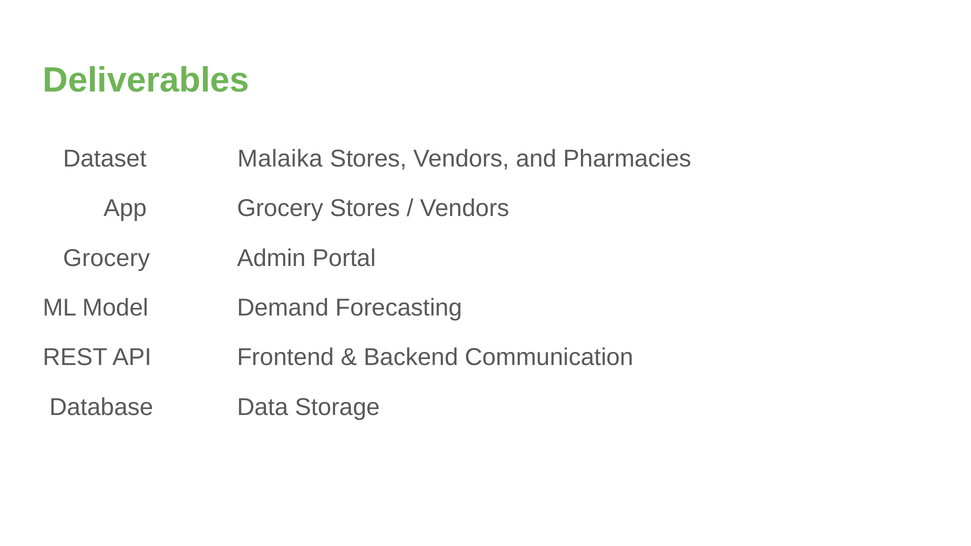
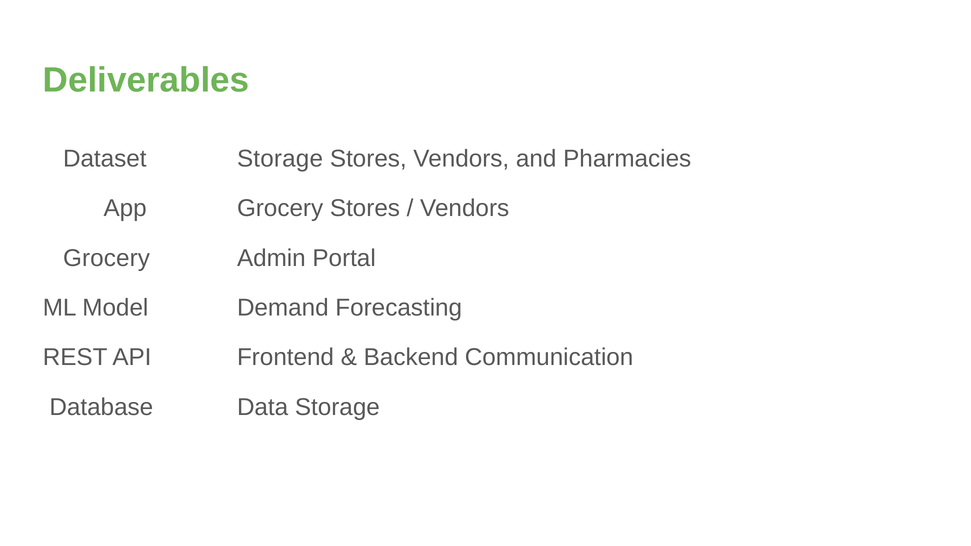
Dataset Malaika: Malaika -> Storage (280, 159)
